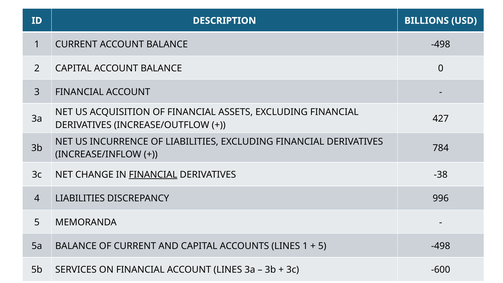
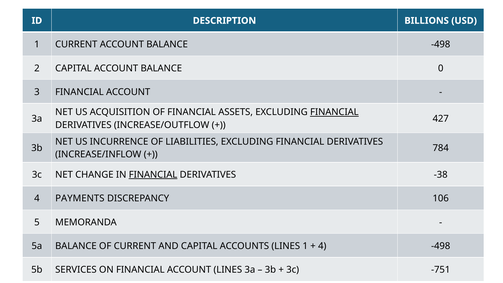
FINANCIAL underline: none -> present (334, 112)
4 LIABILITIES: LIABILITIES -> PAYMENTS (80, 198)
996: 996 -> 106 (441, 198)
5: 5 -> 4 (322, 246)
-600: -600 -> -751 (441, 270)
